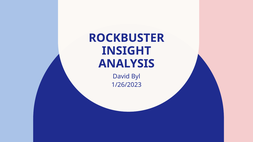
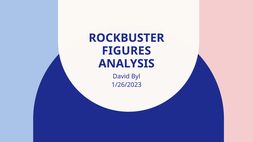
INSIGHT: INSIGHT -> FIGURES (126, 51)
